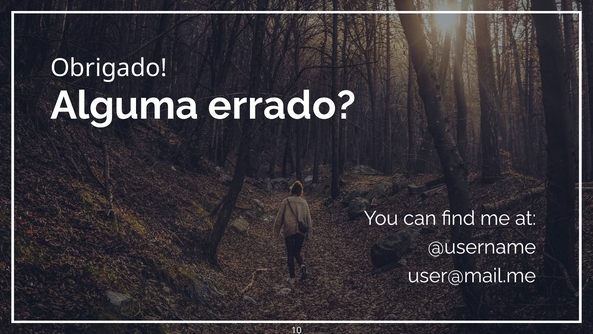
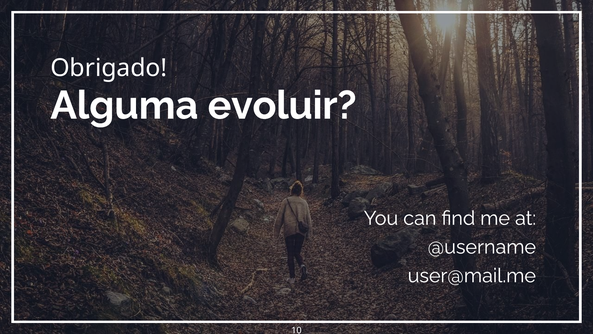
errado: errado -> evoluir (282, 105)
